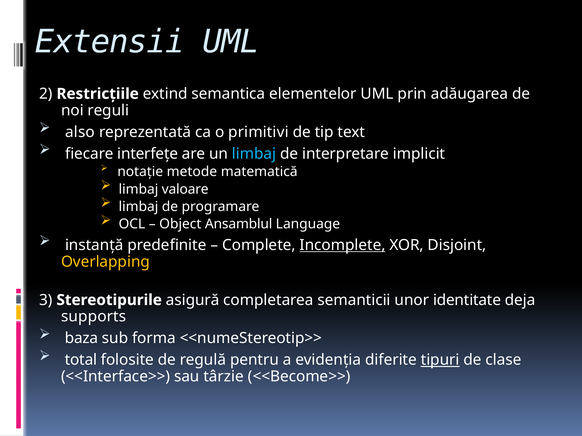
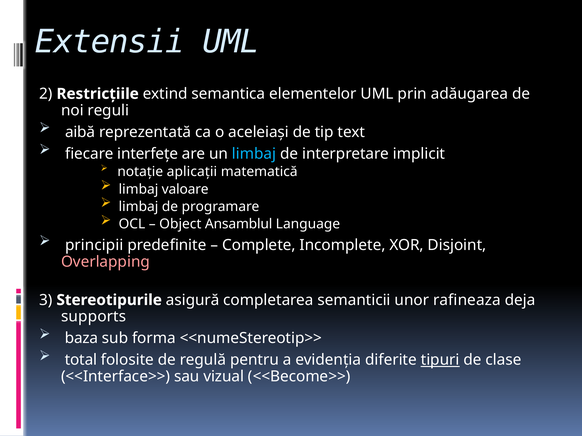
also: also -> aibă (80, 132)
primitivi: primitivi -> aceleiaşi (259, 132)
metode: metode -> aplicaţii (192, 172)
instanţă: instanţă -> principii (94, 245)
Incomplete underline: present -> none (343, 245)
Overlapping colour: yellow -> pink (105, 262)
identitate: identitate -> rafineaza (467, 300)
târzie: târzie -> vizual (224, 377)
